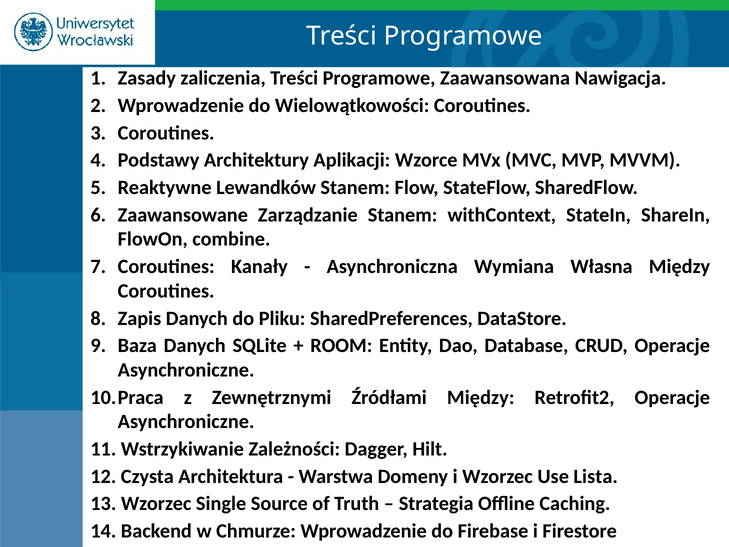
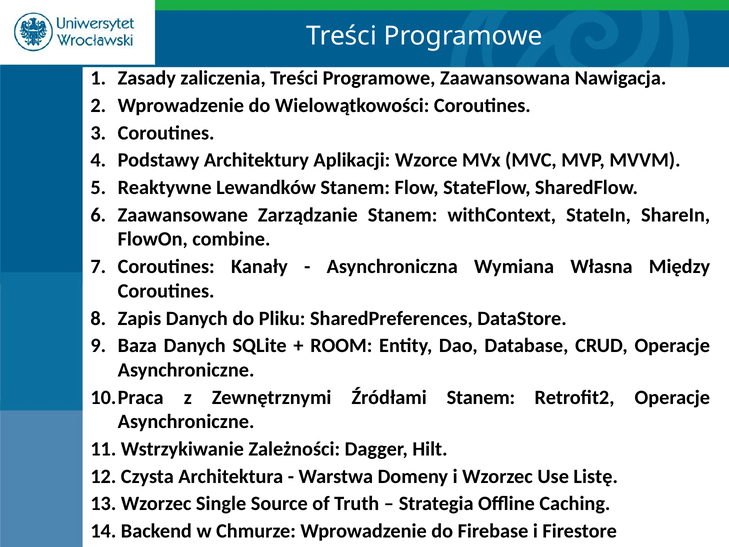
Źródłami Między: Między -> Stanem (481, 397)
Lista: Lista -> Listę (596, 476)
